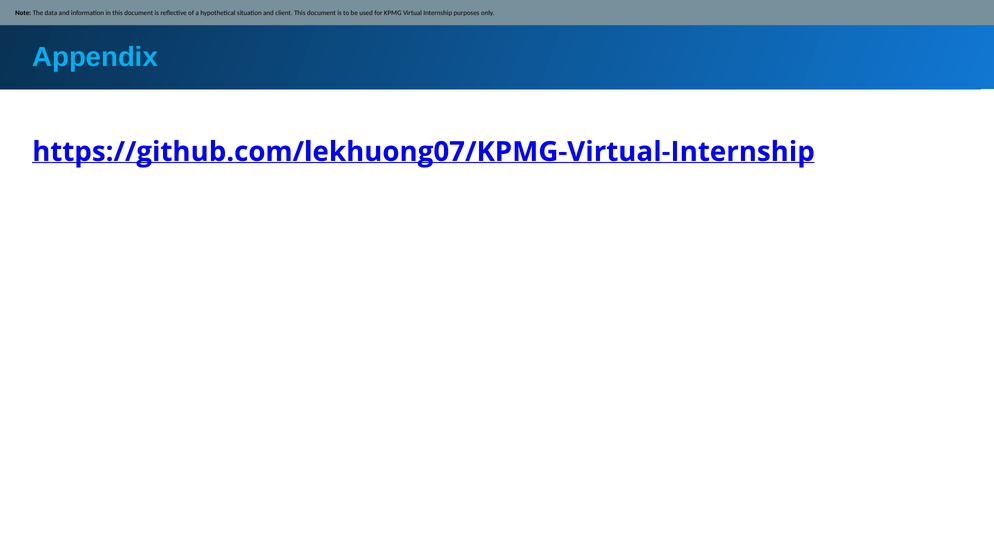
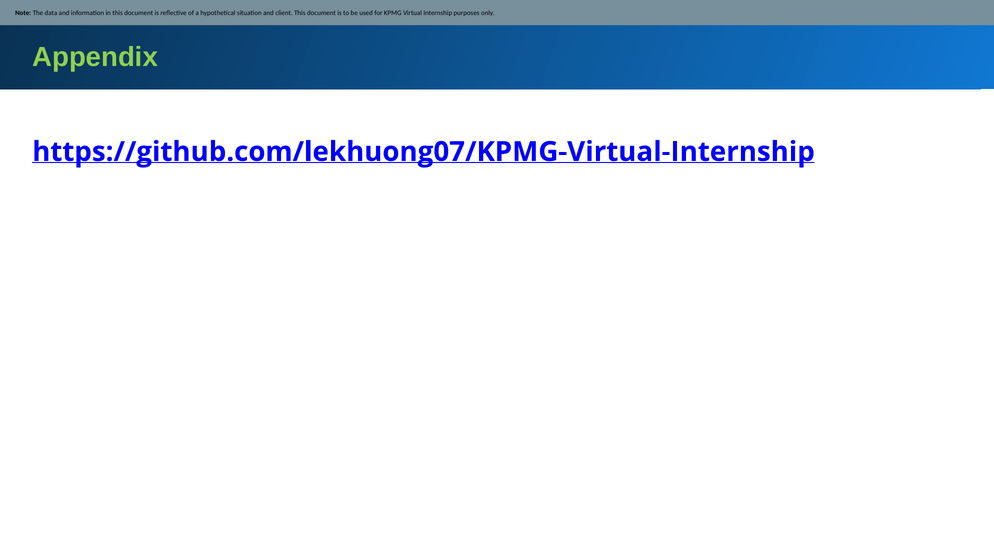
Appendix colour: light blue -> light green (95, 57)
